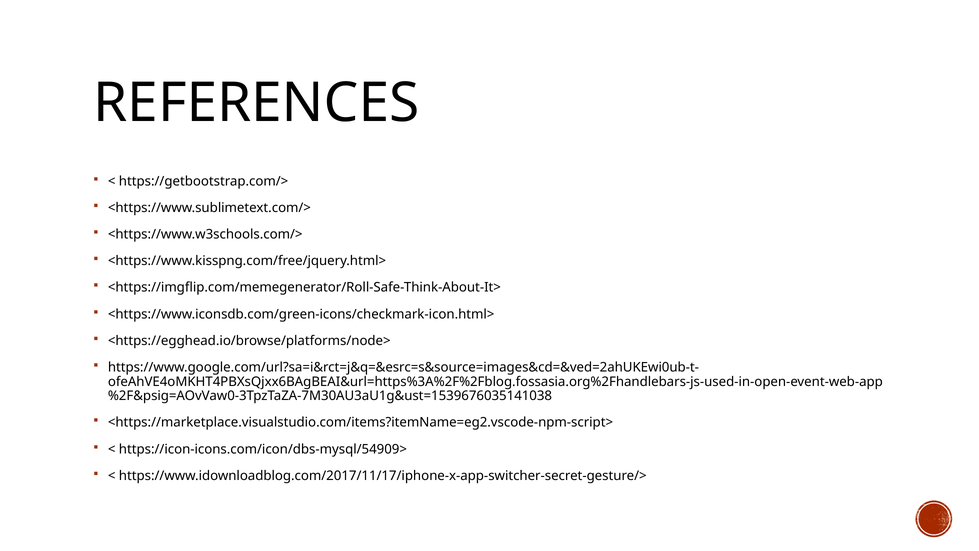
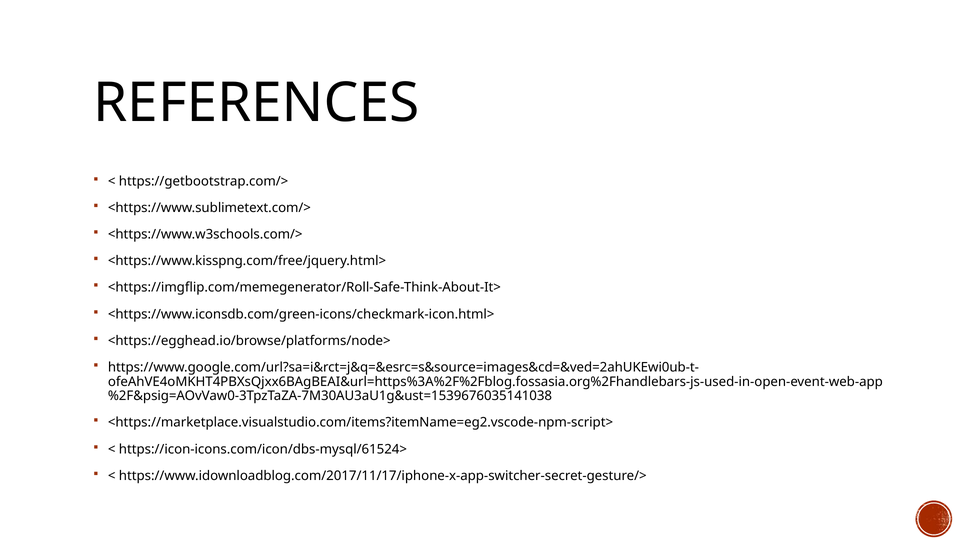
https://icon-icons.com/icon/dbs-mysql/54909>: https://icon-icons.com/icon/dbs-mysql/54909> -> https://icon-icons.com/icon/dbs-mysql/61524> (263, 449)
